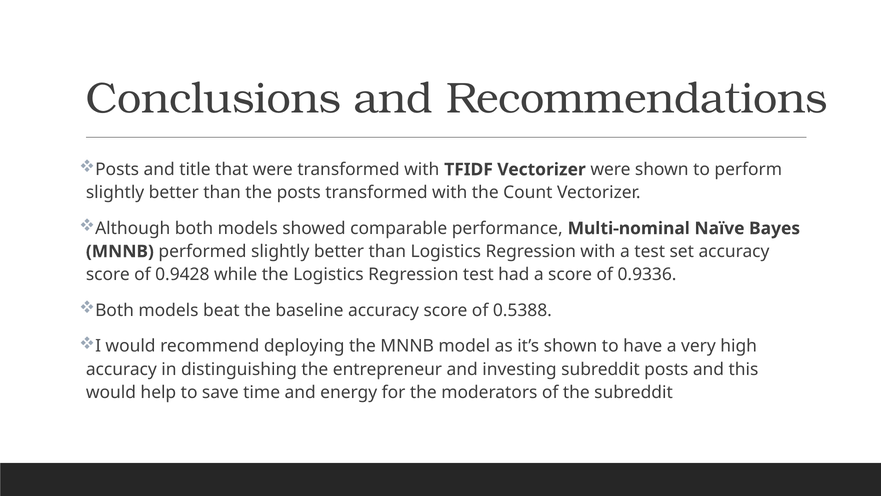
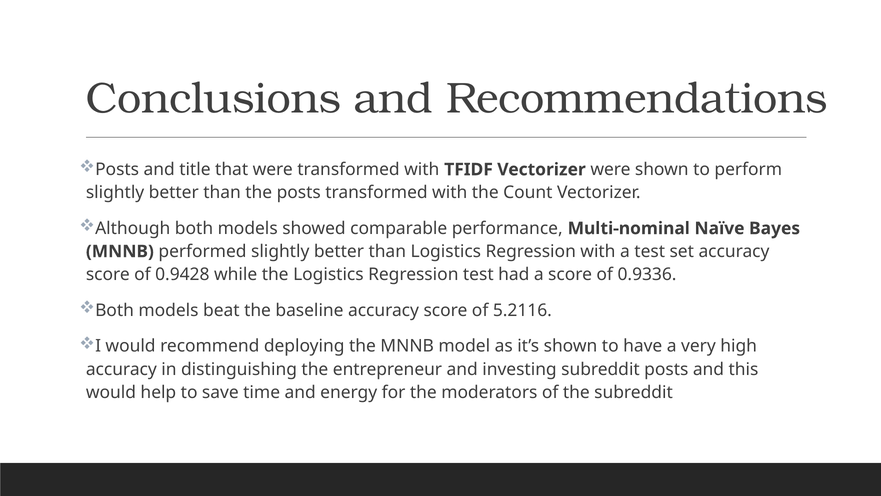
0.5388: 0.5388 -> 5.2116 (522, 310)
